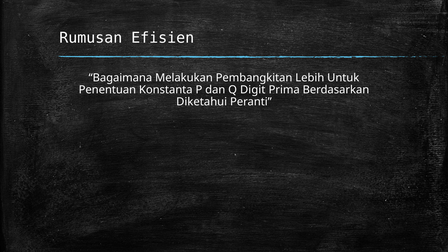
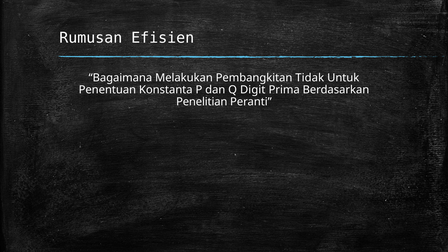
Lebih: Lebih -> Tidak (310, 78)
Diketahui: Diketahui -> Penelitian (202, 102)
